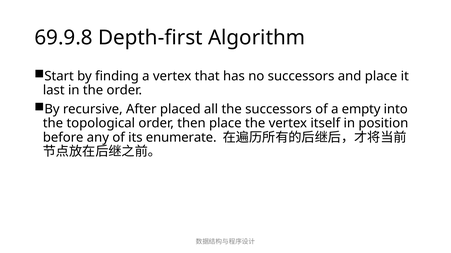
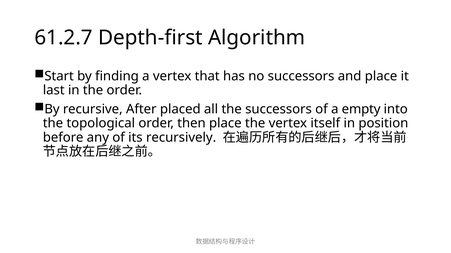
69.9.8: 69.9.8 -> 61.2.7 (64, 38)
enumerate: enumerate -> recursively (181, 138)
